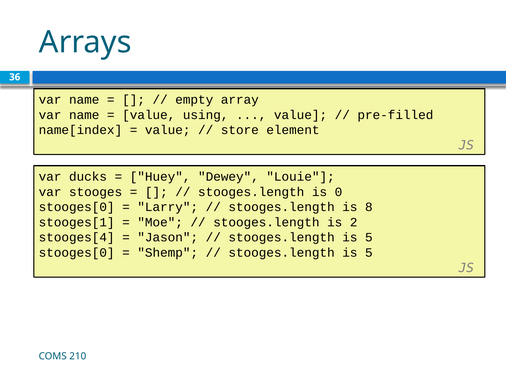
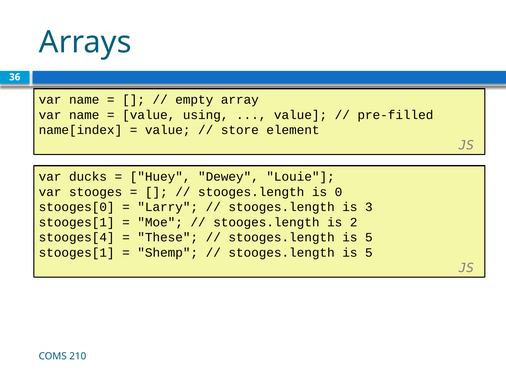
8: 8 -> 3 (369, 207)
Jason: Jason -> These (168, 237)
stooges[0: stooges[0 -> stooges[1 (77, 252)
